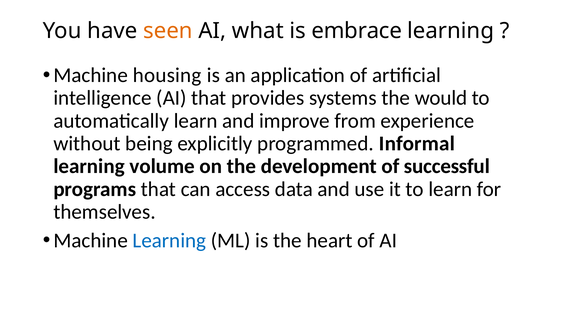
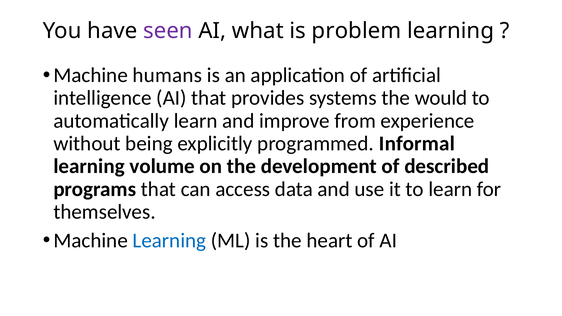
seen colour: orange -> purple (168, 31)
embrace: embrace -> problem (357, 31)
housing: housing -> humans (167, 75)
successful: successful -> described (447, 166)
